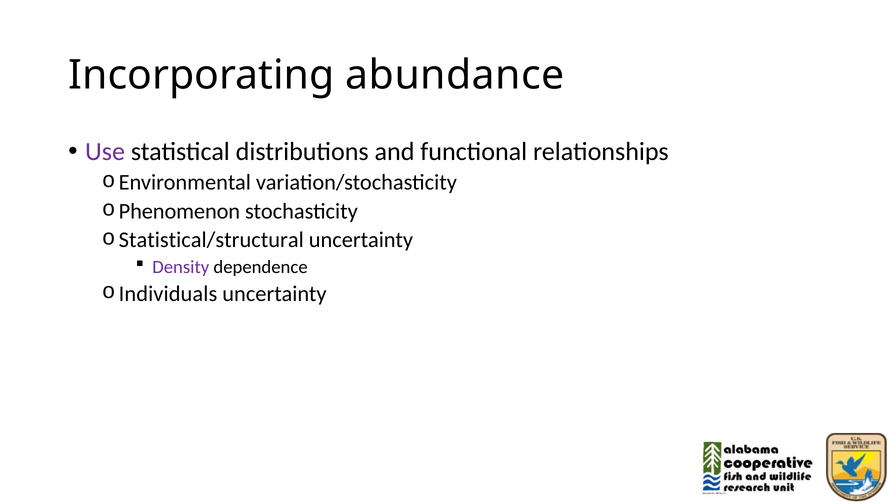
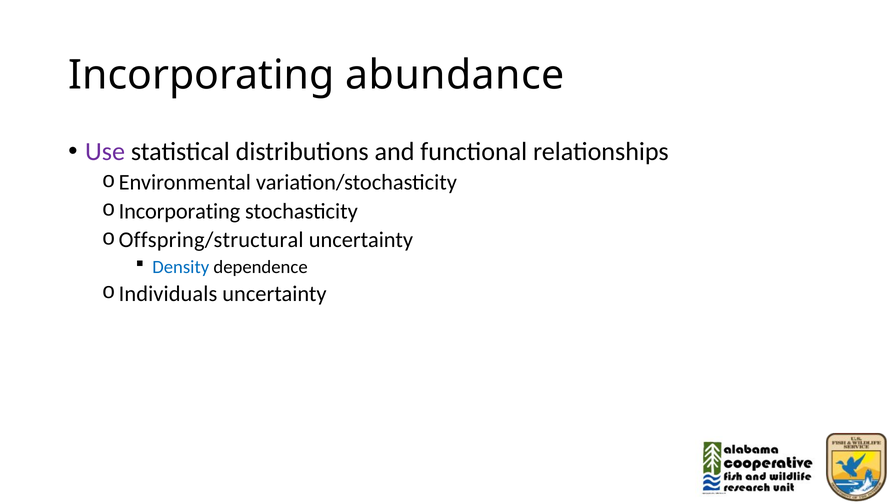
Phenomenon: Phenomenon -> Incorporating (179, 211)
Statistical/structural: Statistical/structural -> Offspring/structural (211, 240)
Density colour: purple -> blue (181, 267)
